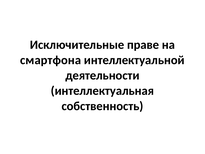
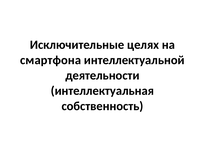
праве: праве -> целях (143, 45)
